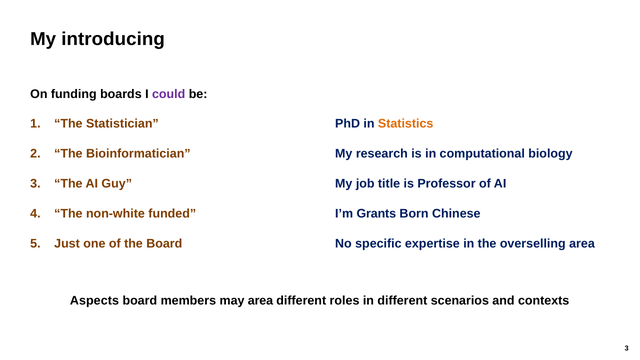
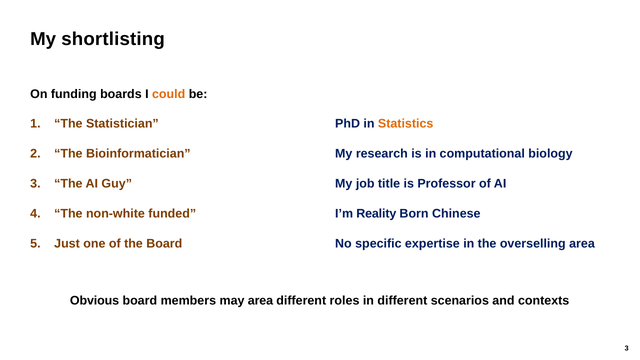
introducing: introducing -> shortlisting (113, 39)
could colour: purple -> orange (169, 94)
Grants: Grants -> Reality (376, 214)
Aspects: Aspects -> Obvious (95, 301)
